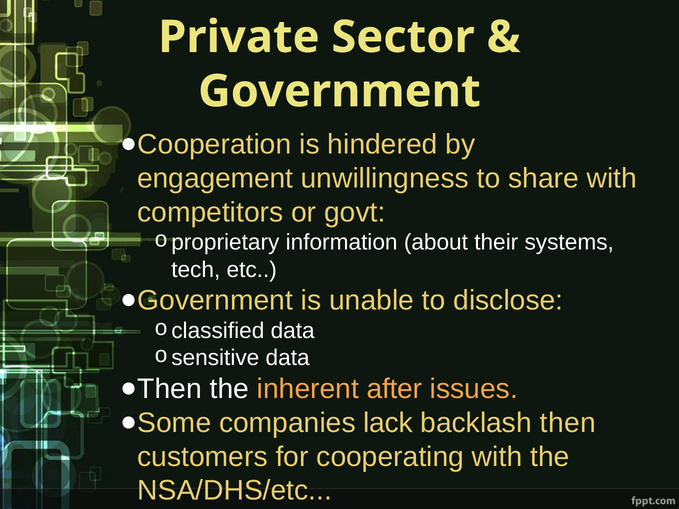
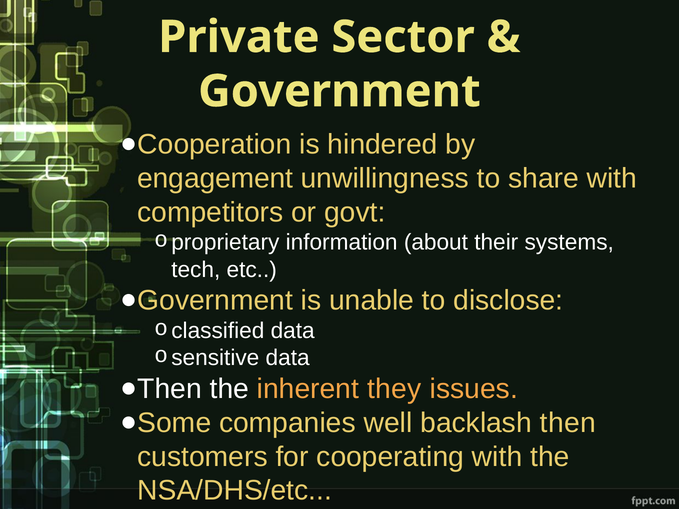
after: after -> they (394, 389)
lack: lack -> well (388, 423)
